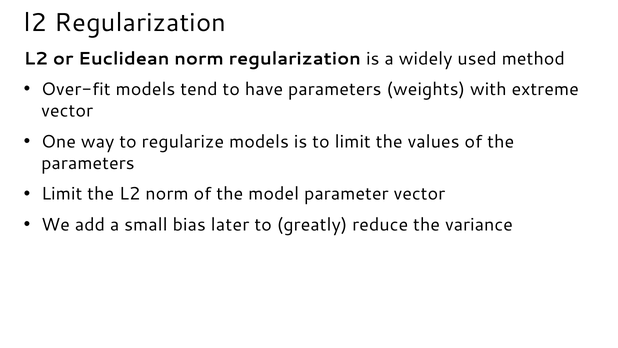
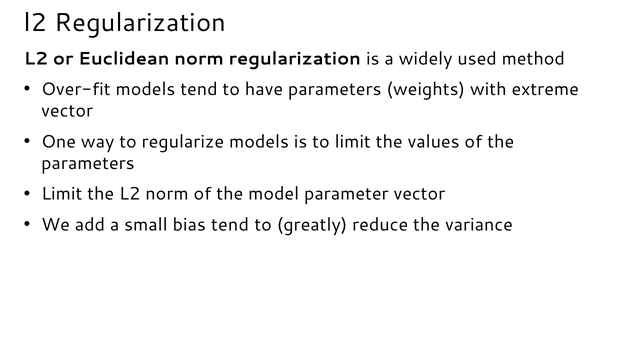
bias later: later -> tend (230, 224)
